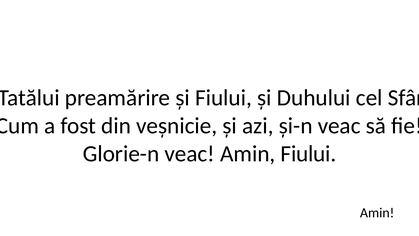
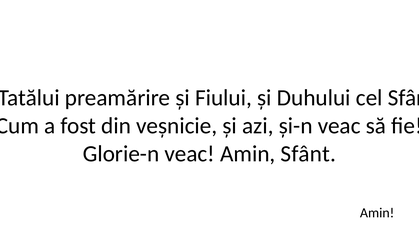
Amin Fiului: Fiului -> Sfânt (308, 154)
